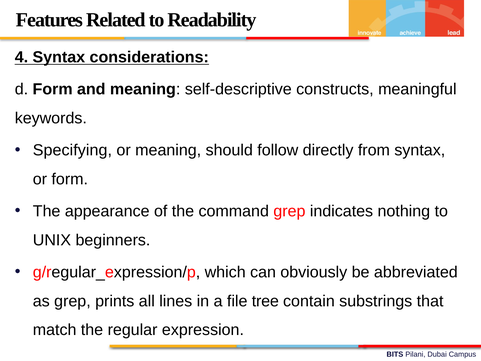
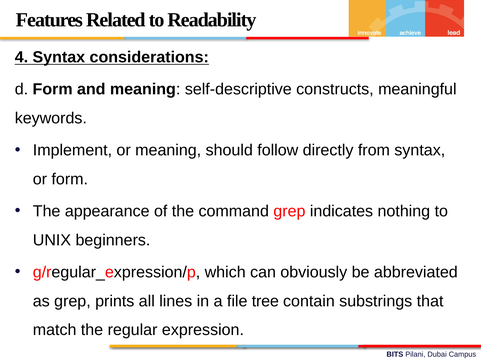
Specifying: Specifying -> Implement (72, 150)
